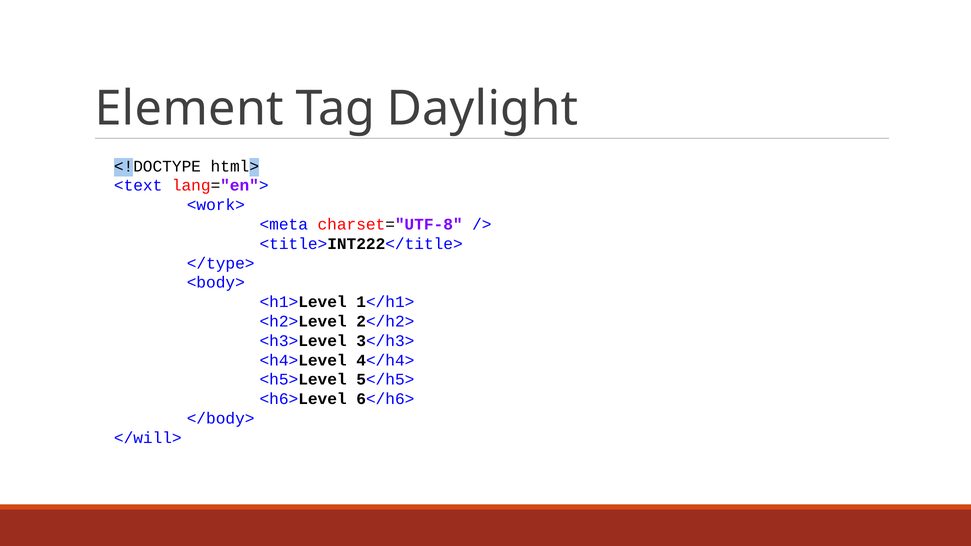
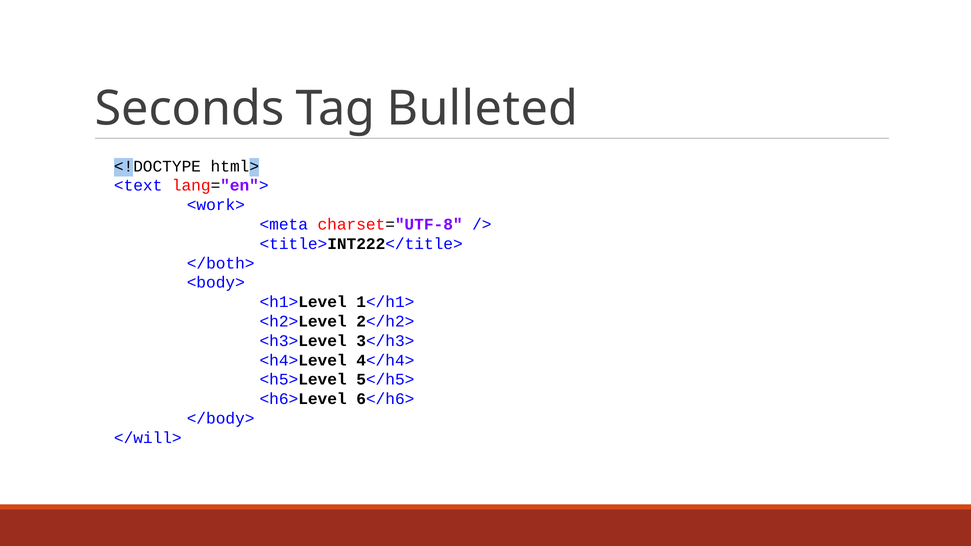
Element: Element -> Seconds (189, 109)
Daylight: Daylight -> Bulleted (482, 109)
</type>: </type> -> </both> (221, 263)
